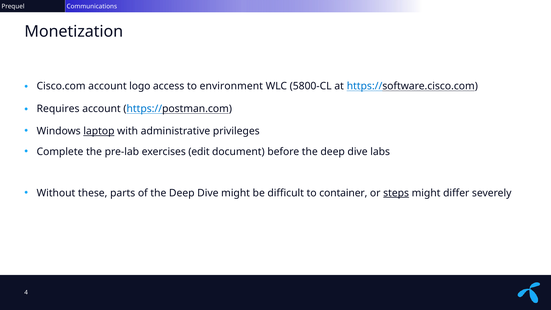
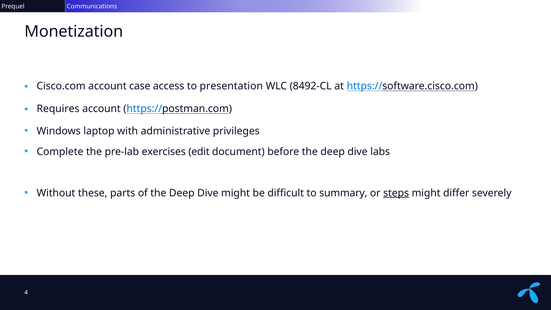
logo: logo -> case (140, 86)
environment: environment -> presentation (231, 86)
5800-CL: 5800-CL -> 8492-CL (311, 86)
laptop underline: present -> none (99, 131)
container: container -> summary (343, 193)
